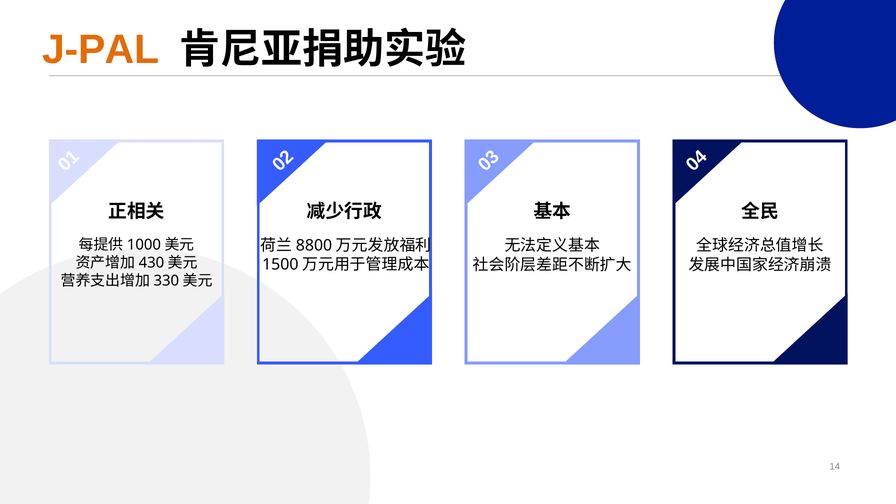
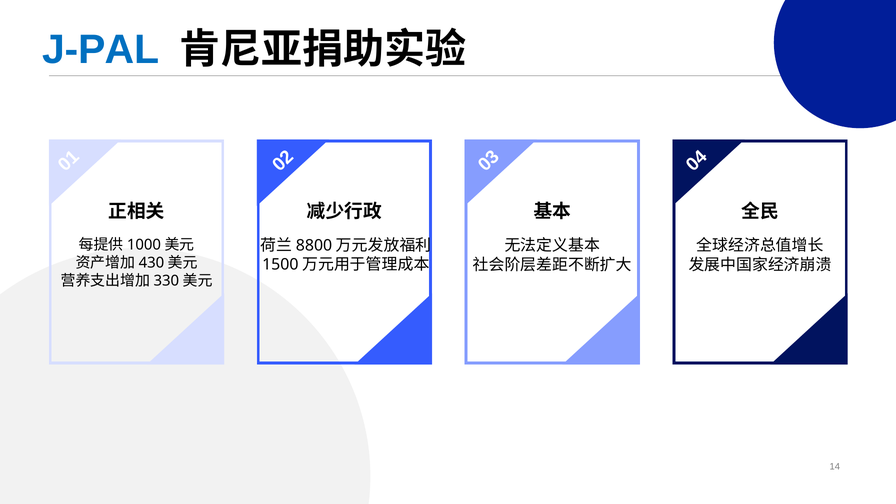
J-PAL colour: orange -> blue (101, 50)
